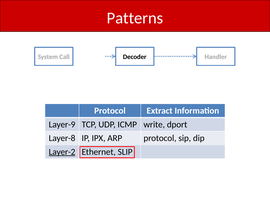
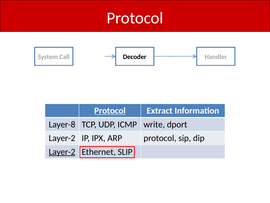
Patterns: Patterns -> Protocol (135, 18)
Protocol underline: none -> present (110, 110)
Layer-9: Layer-9 -> Layer-8 (62, 124)
Layer-8: Layer-8 -> Layer-2 (62, 138)
